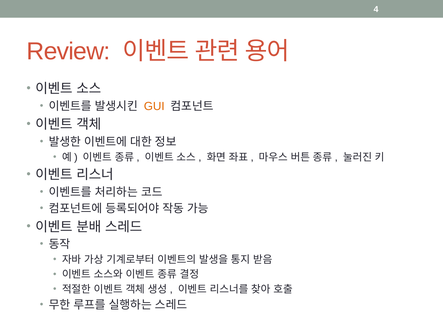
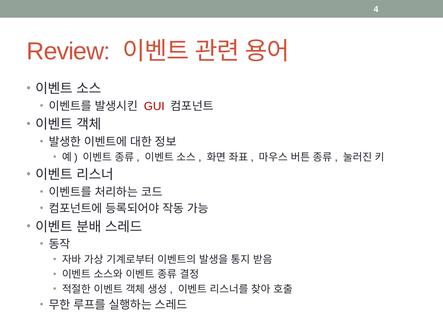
GUI colour: orange -> red (154, 106)
